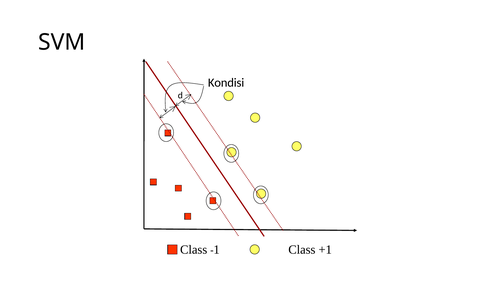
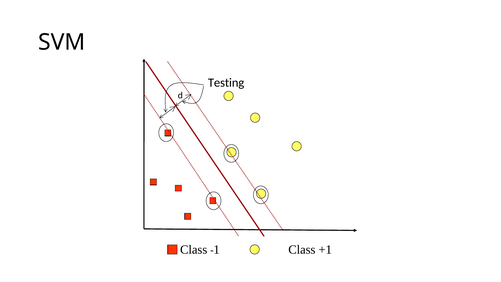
Kondisi: Kondisi -> Testing (226, 82)
